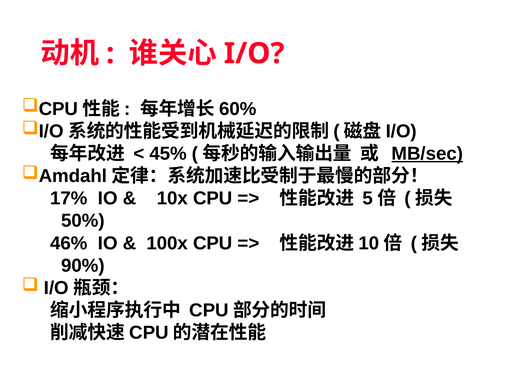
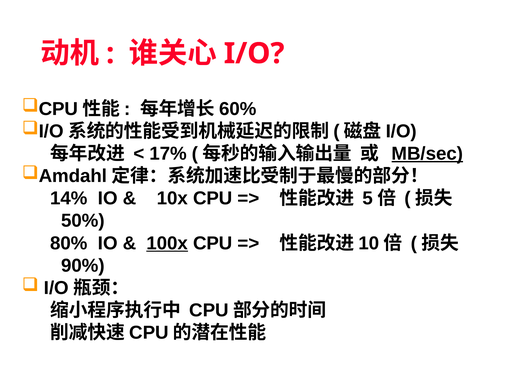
45%: 45% -> 17% (168, 154)
17%: 17% -> 14% (69, 198)
46%: 46% -> 80% (69, 243)
100x underline: none -> present (167, 243)
